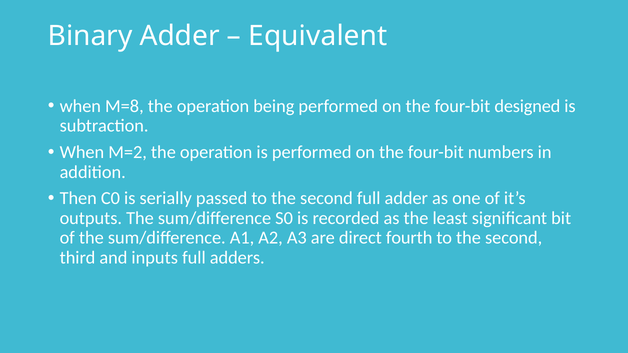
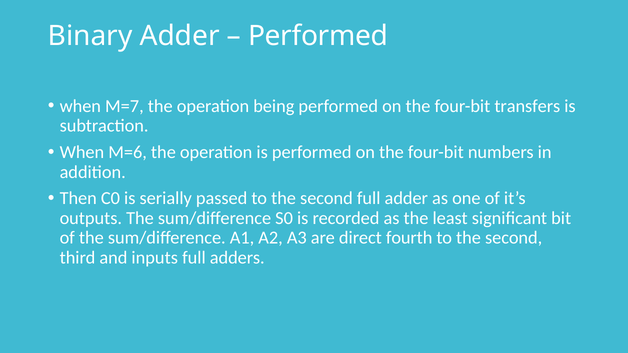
Equivalent: Equivalent -> Performed (318, 36)
M=8: M=8 -> M=7 (124, 106)
designed: designed -> transfers (527, 106)
M=2: M=2 -> M=6 (128, 152)
